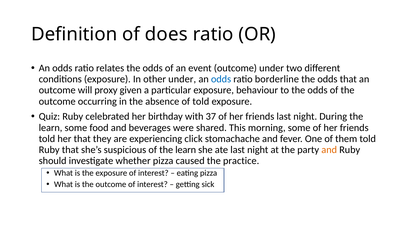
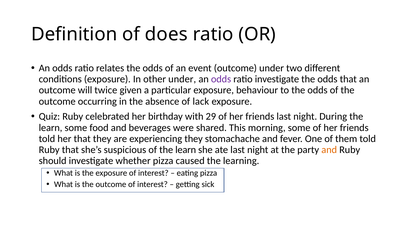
odds colour: blue -> purple (221, 79)
ratio borderline: borderline -> investigate (277, 79)
proxy: proxy -> twice (106, 90)
of told: told -> lack (201, 101)
37: 37 -> 29 (211, 116)
experiencing click: click -> they (194, 138)
practice: practice -> learning (241, 160)
